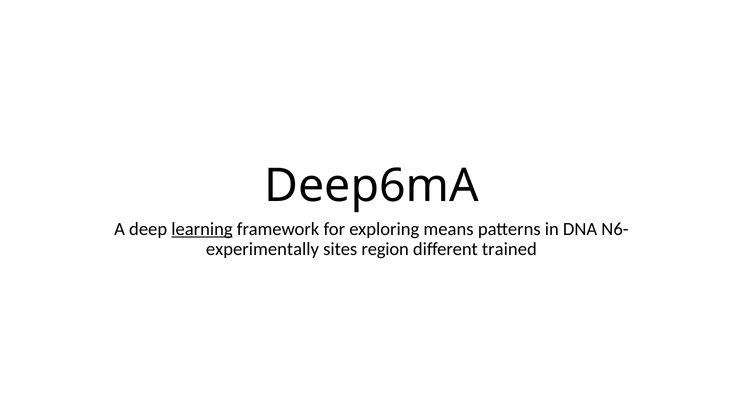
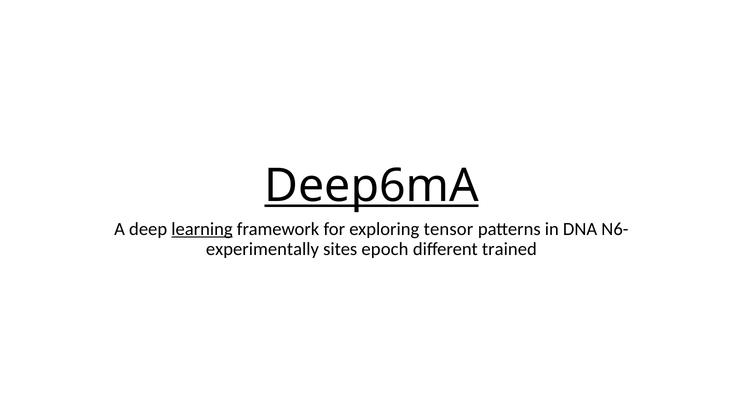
Deep6mA underline: none -> present (371, 186)
means: means -> tensor (448, 229)
region: region -> epoch (385, 249)
